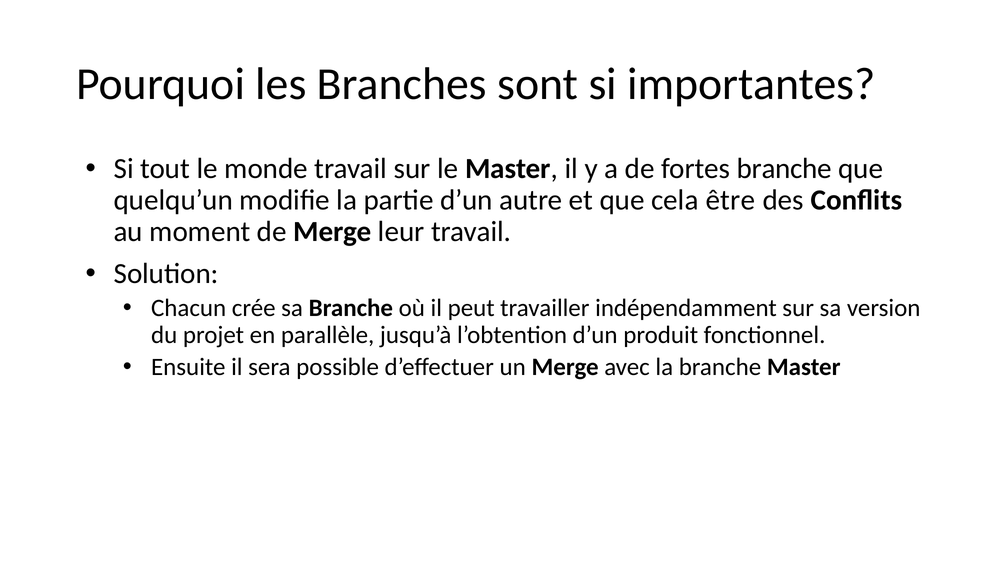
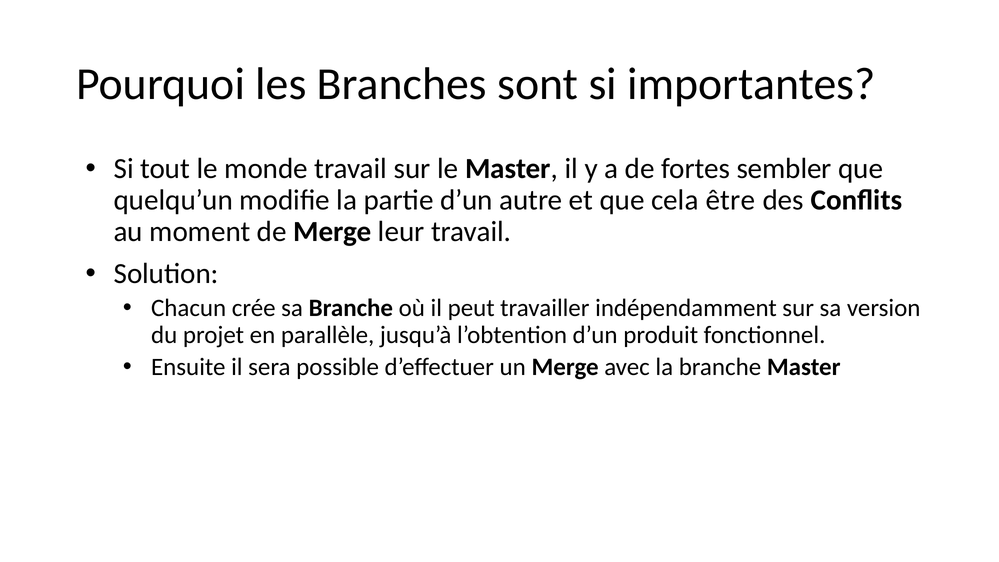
fortes branche: branche -> sembler (784, 169)
